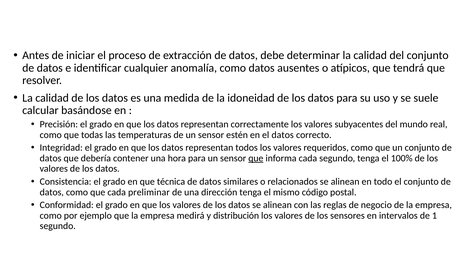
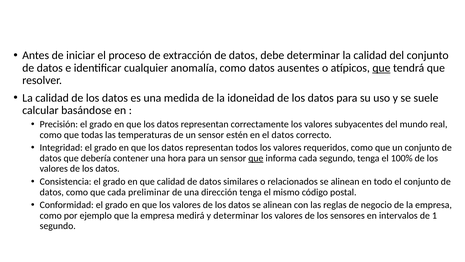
que underline: none -> present (381, 68)
que técnica: técnica -> calidad (171, 181)
y distribución: distribución -> determinar (236, 215)
